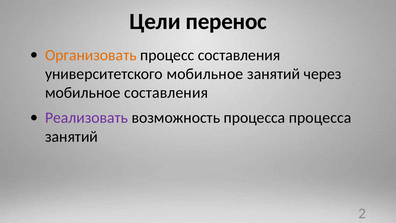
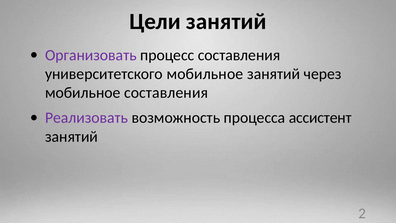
Цели перенос: перенос -> занятий (226, 21)
Организовать colour: orange -> purple (91, 55)
процесса процесса: процесса -> ассистент (320, 118)
